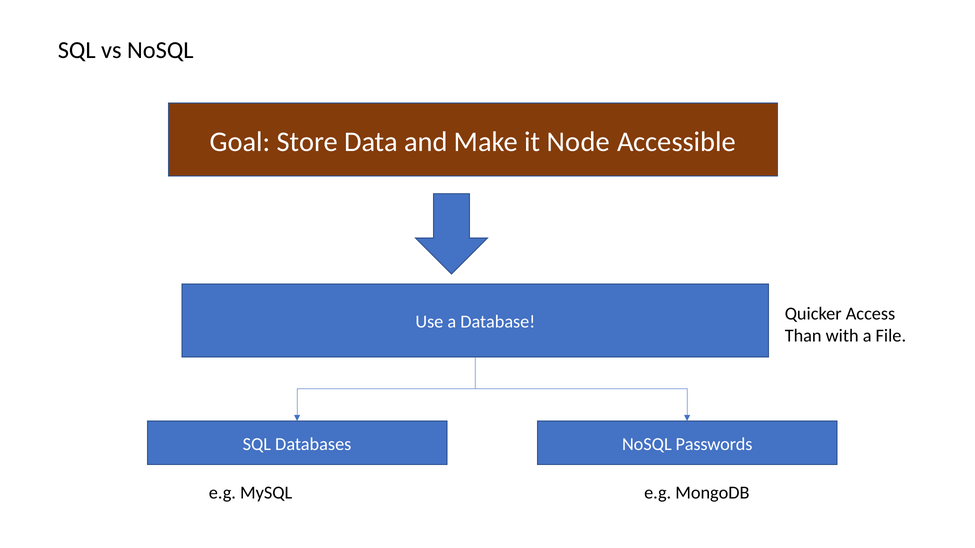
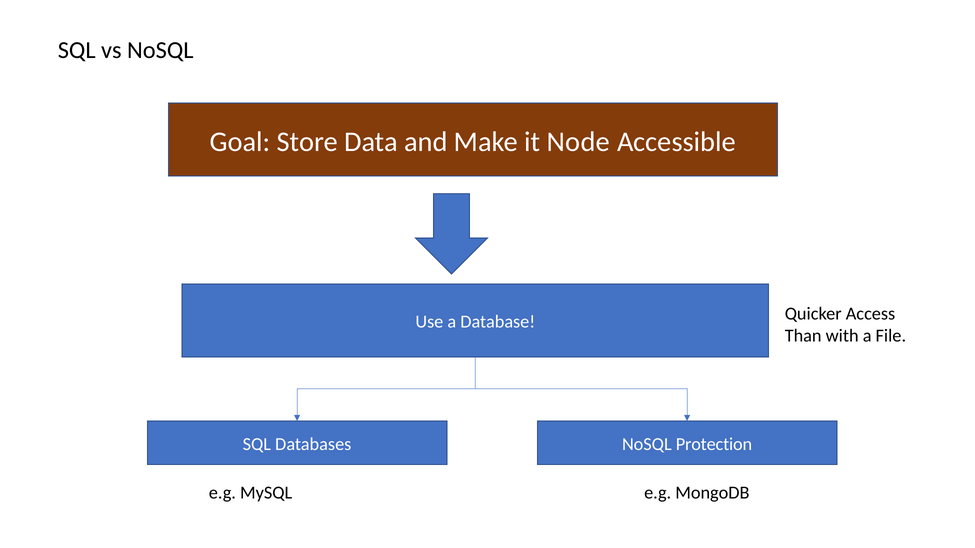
Passwords: Passwords -> Protection (714, 444)
